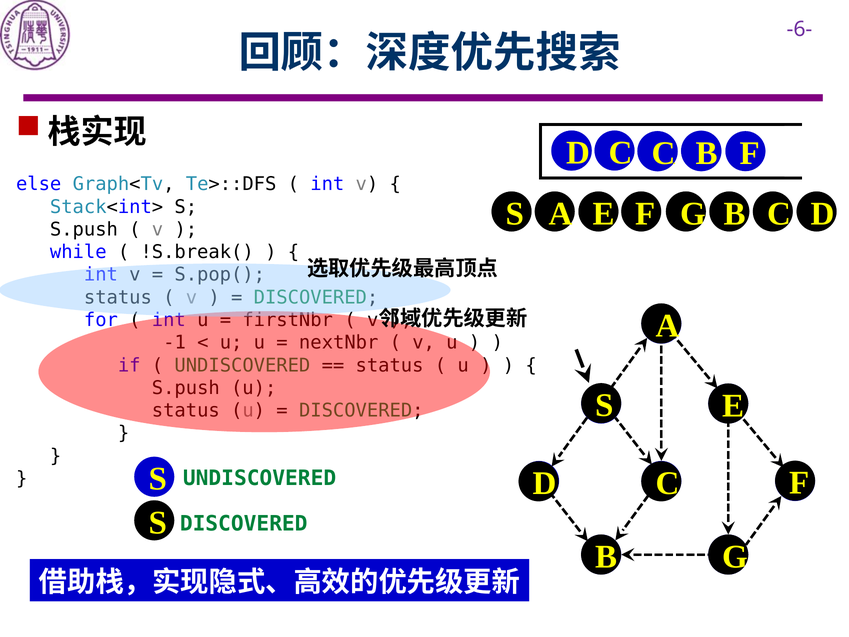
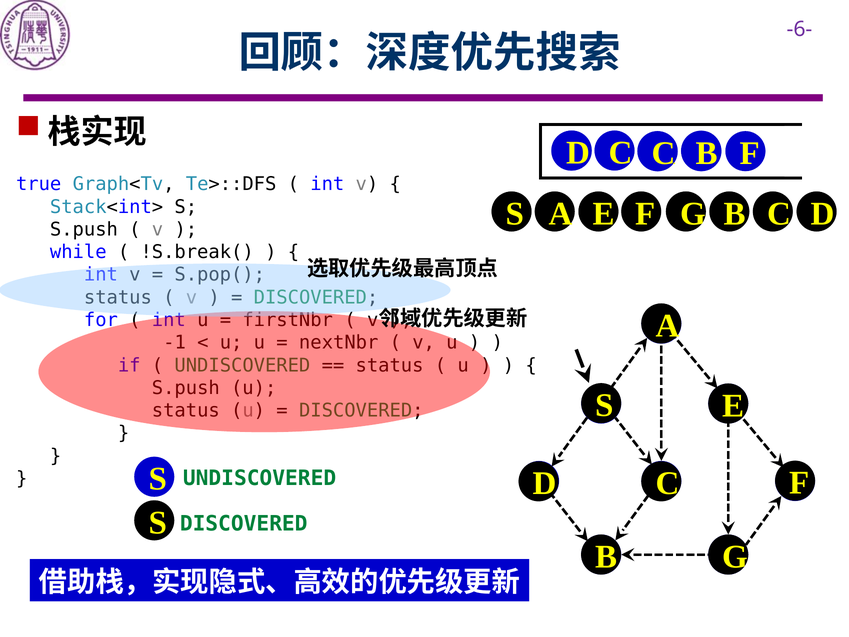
else: else -> true (39, 184)
